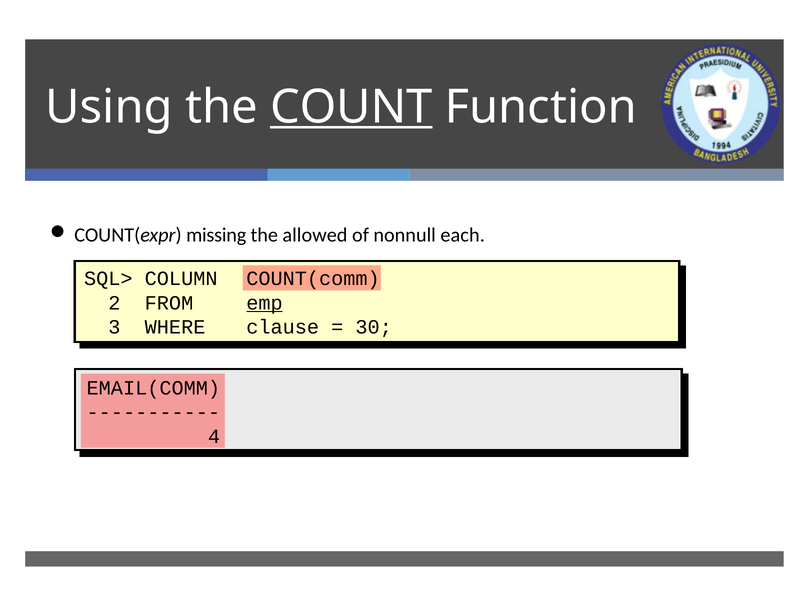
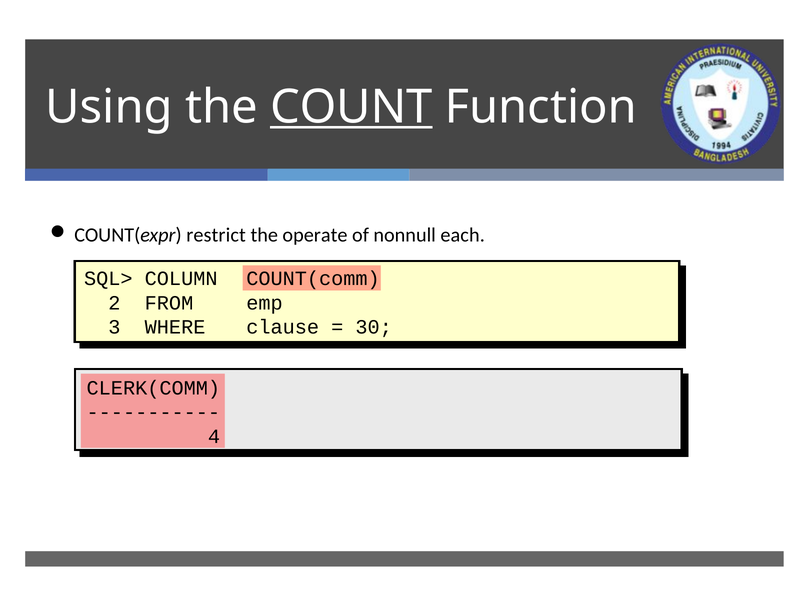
missing: missing -> restrict (216, 235)
allowed: allowed -> operate (315, 235)
emp underline: present -> none (264, 303)
EMAIL(COMM: EMAIL(COMM -> CLERK(COMM (153, 388)
